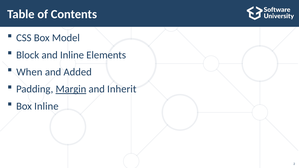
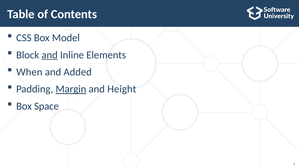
and underline: none -> present (50, 55)
Inherit: Inherit -> Height (122, 89)
Box Inline: Inline -> Space (46, 106)
